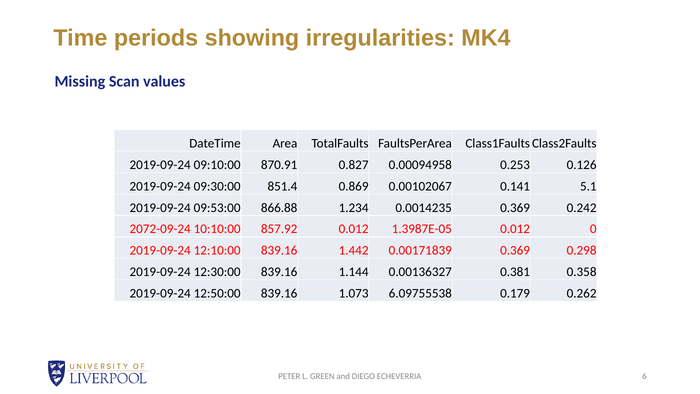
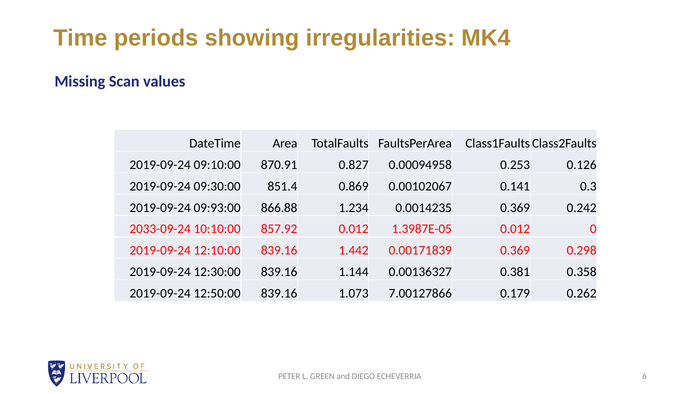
5.1: 5.1 -> 0.3 (588, 186)
09:53:00: 09:53:00 -> 09:93:00 (217, 208)
2072-09-24: 2072-09-24 -> 2033-09-24 (160, 229)
6.09755538: 6.09755538 -> 7.00127866 (420, 293)
